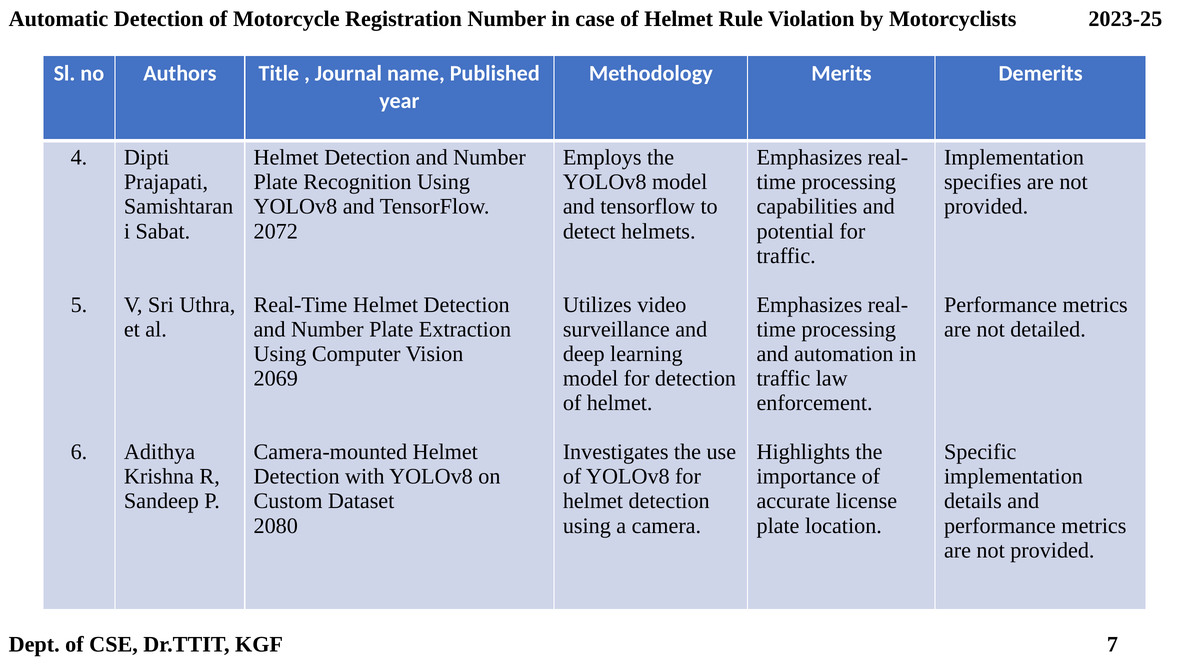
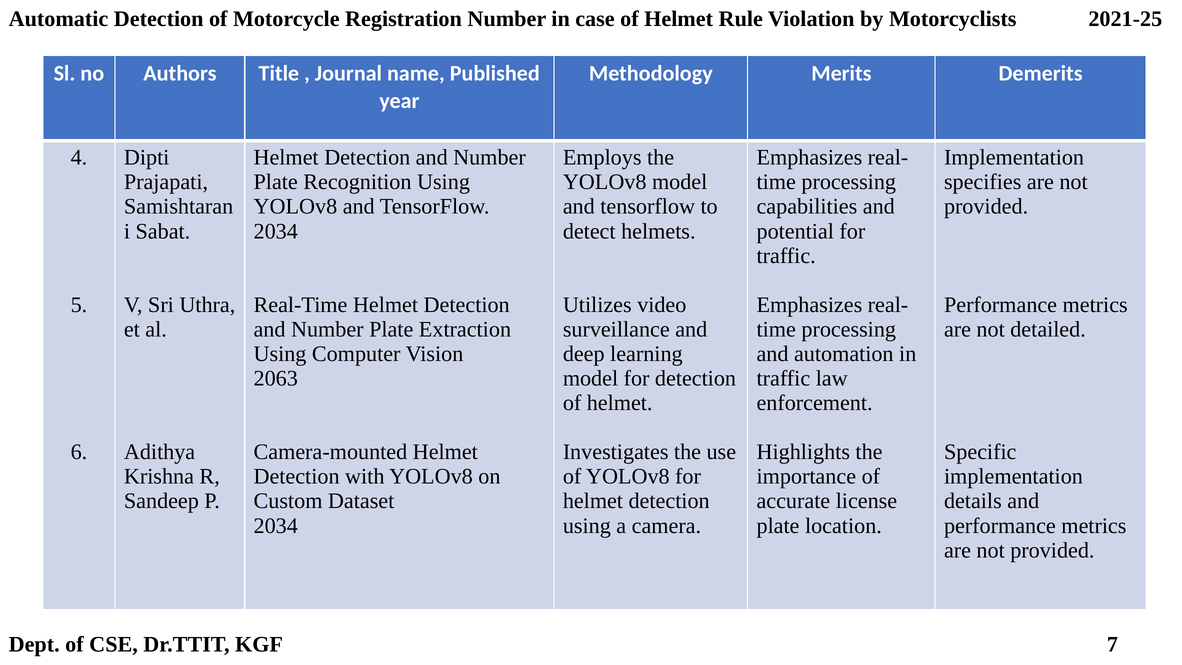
2023-25: 2023-25 -> 2021-25 (1125, 19)
2072: 2072 -> 2034 (276, 231)
2069: 2069 -> 2063 (276, 378)
2080: 2080 -> 2034 (276, 526)
